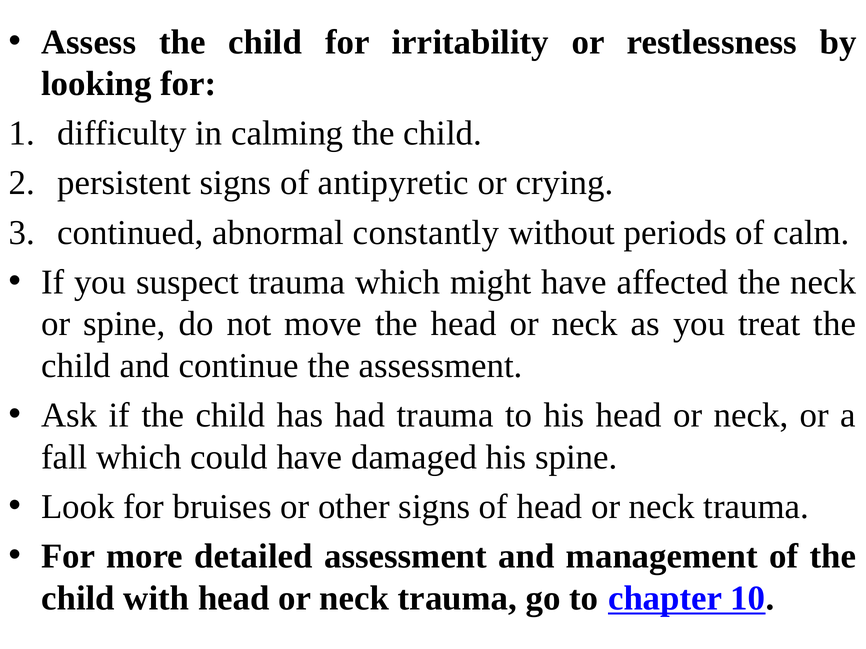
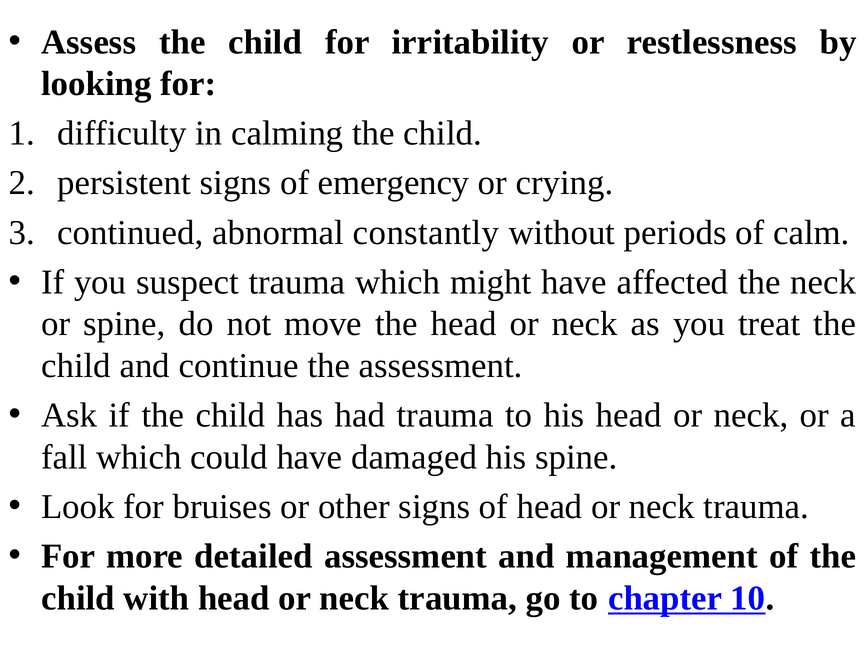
antipyretic: antipyretic -> emergency (394, 183)
